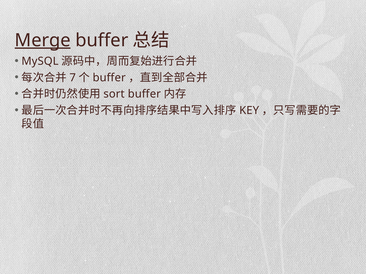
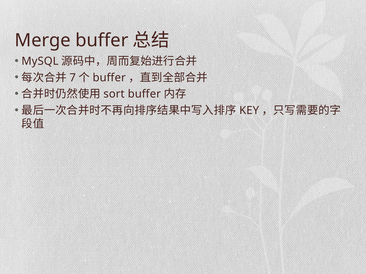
Merge underline: present -> none (43, 40)
